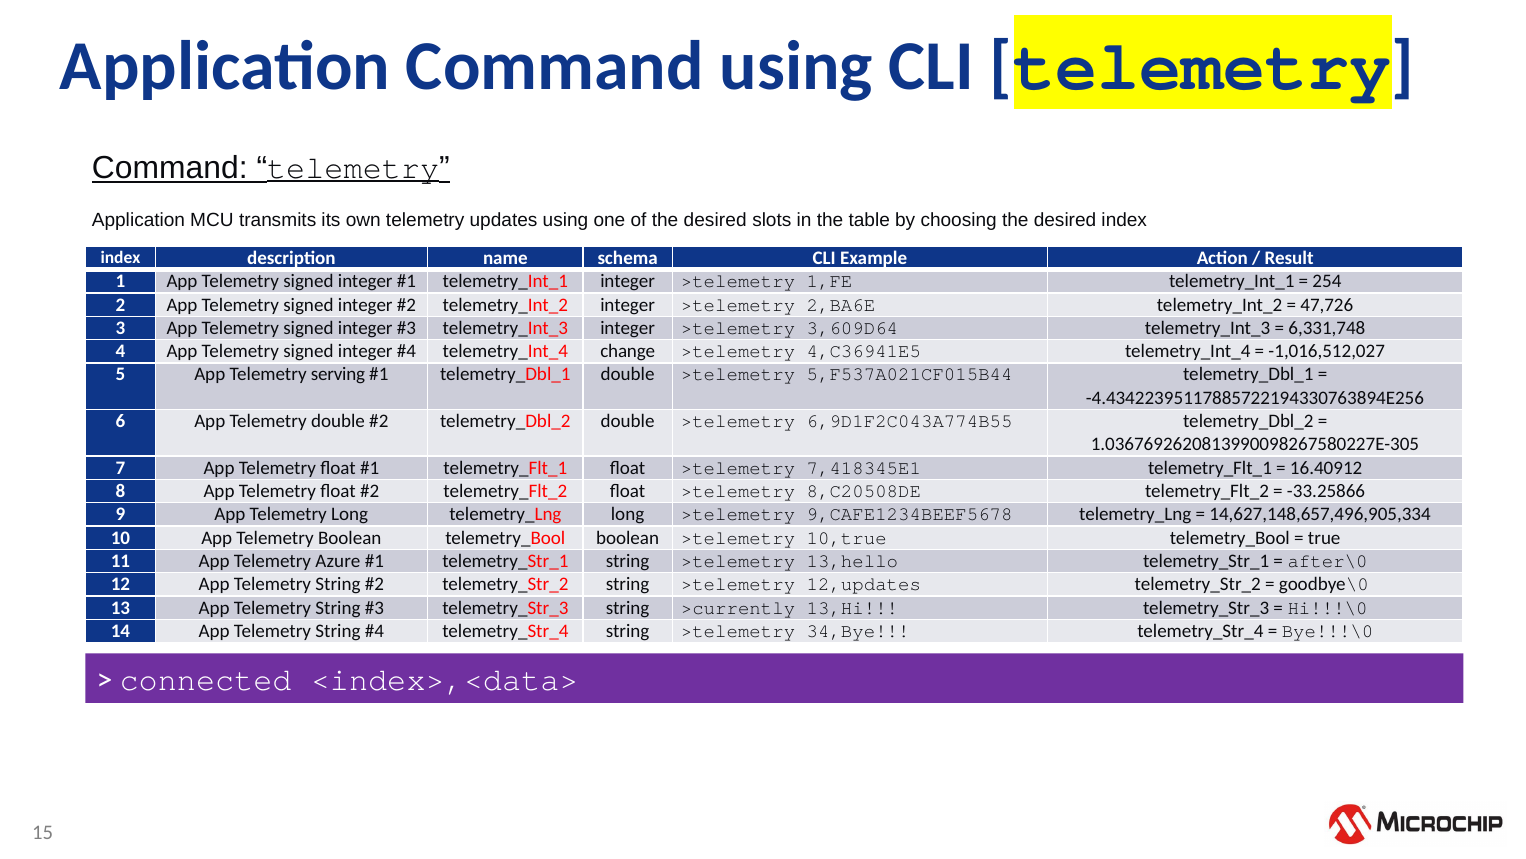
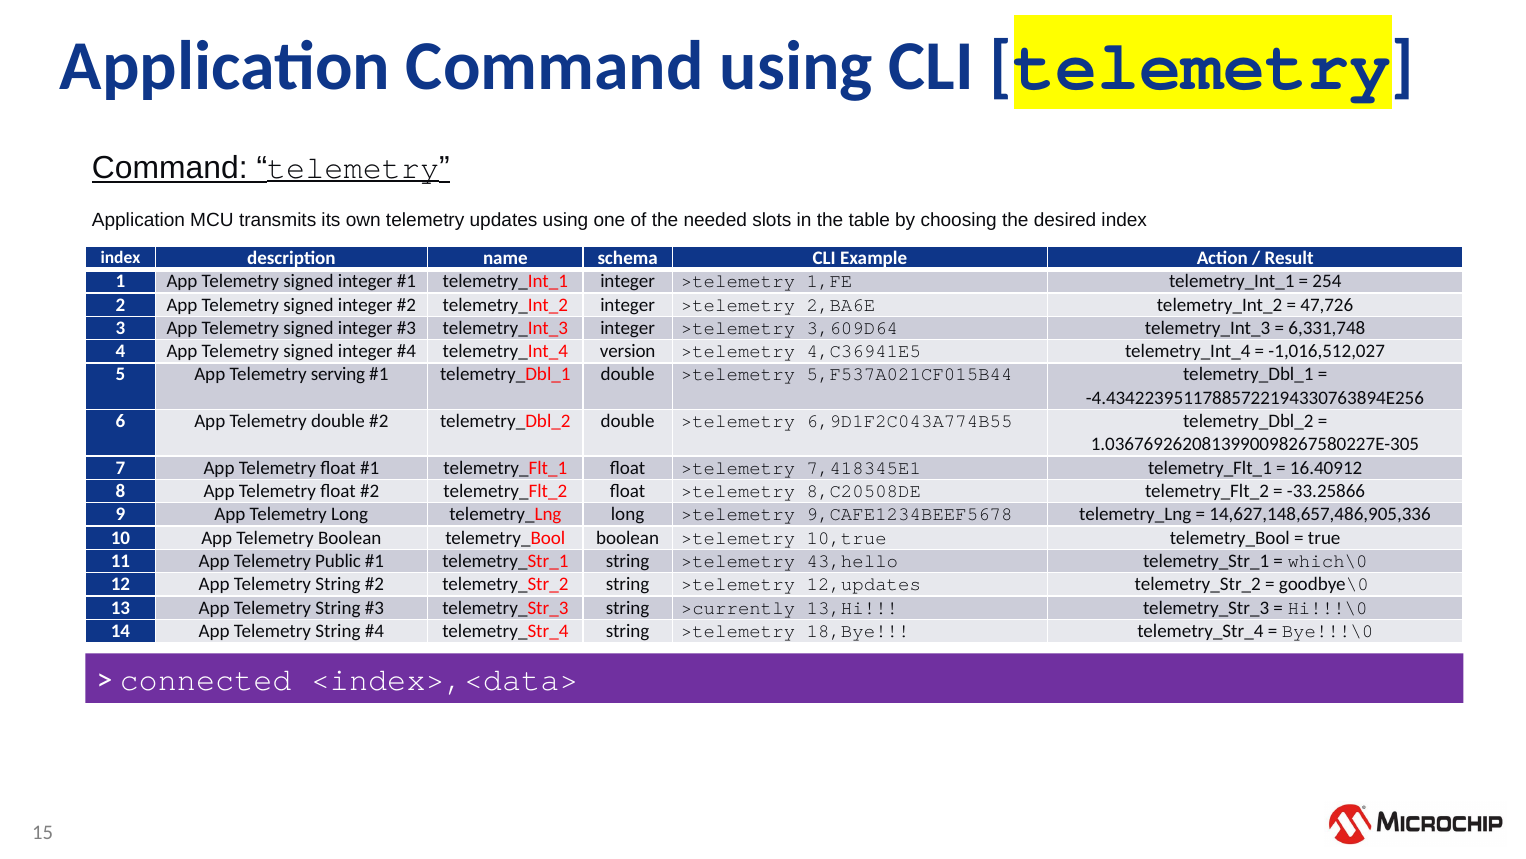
of the desired: desired -> needed (715, 220)
change: change -> version (628, 351)
14,627,148,657,496,905,334: 14,627,148,657,496,905,334 -> 14,627,148,657,486,905,336 (1320, 514)
Azure: Azure -> Public (338, 561)
13,hello: 13,hello -> 43,hello (852, 561)
after\0: after\0 -> which\0 (1328, 561)
34,Bye: 34,Bye -> 18,Bye (858, 631)
